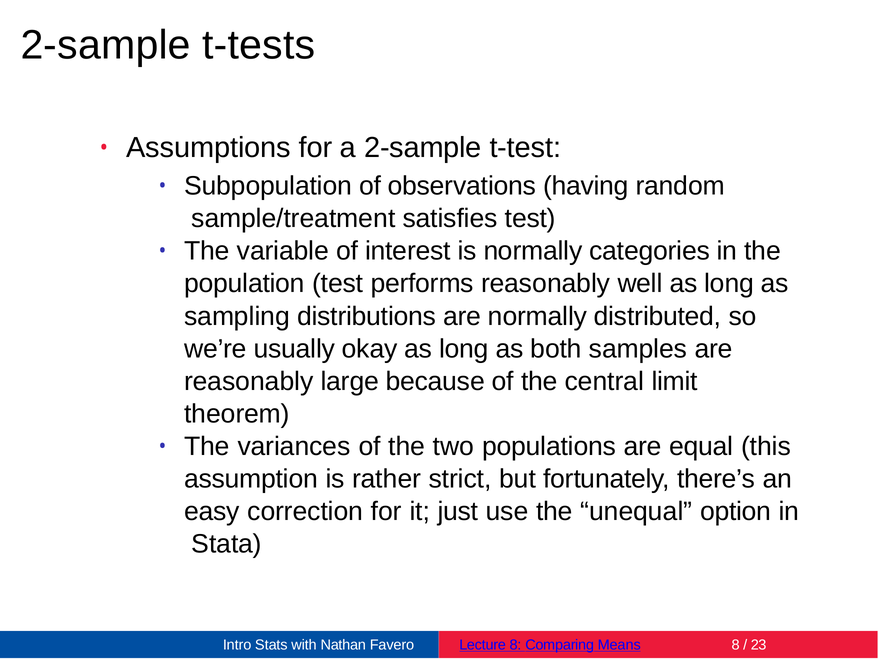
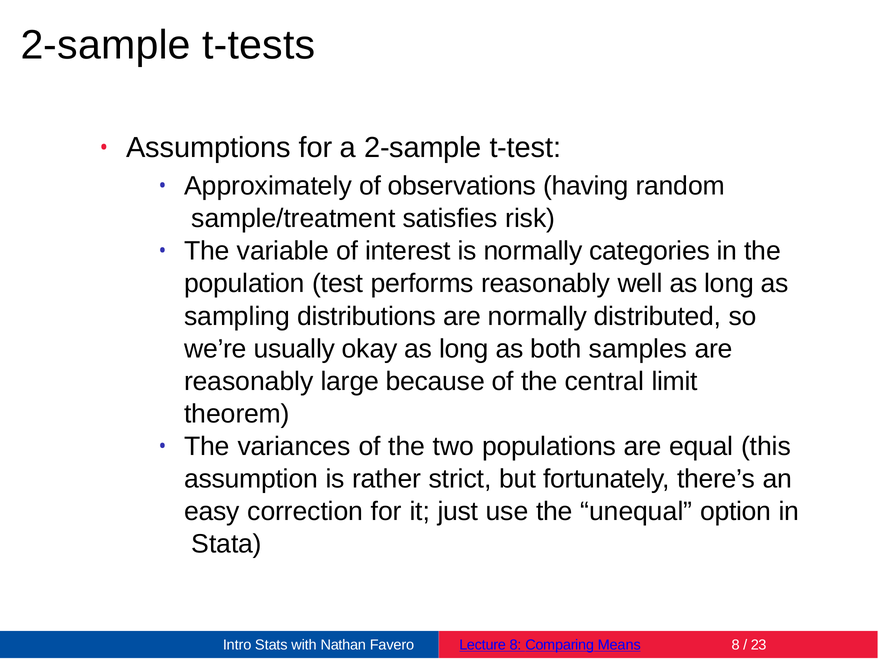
Subpopulation: Subpopulation -> Approximately (268, 186)
satisfies test: test -> risk (530, 219)
